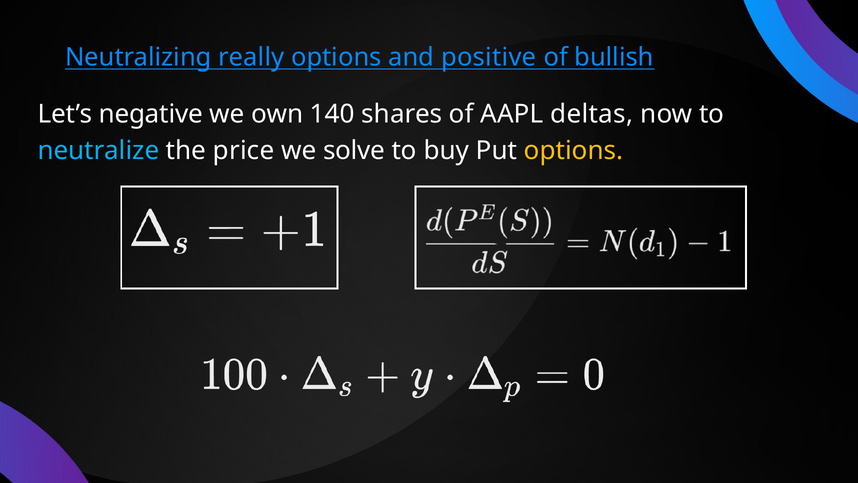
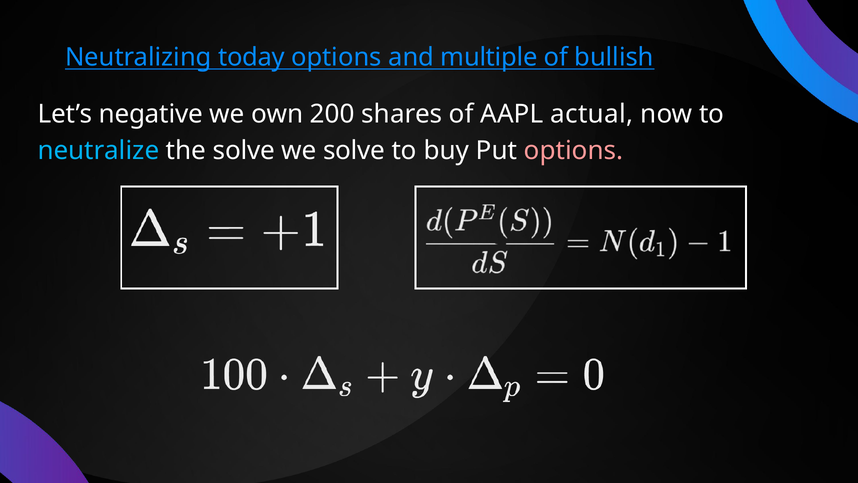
really: really -> today (251, 57)
positive: positive -> multiple (489, 57)
140: 140 -> 200 (332, 114)
deltas: deltas -> actual (592, 114)
the price: price -> solve (244, 150)
options colour: yellow -> pink (574, 150)
